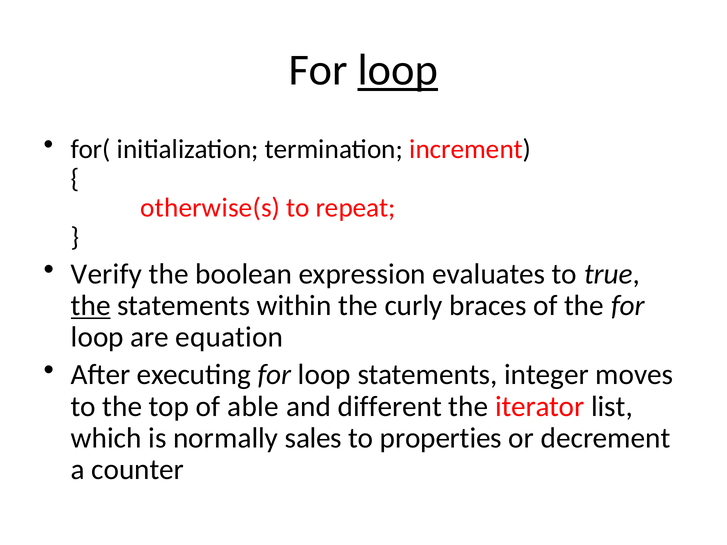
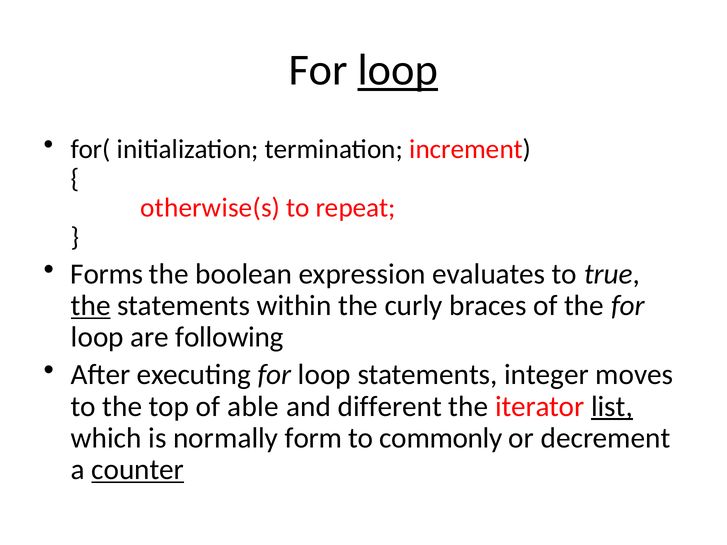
Verify: Verify -> Forms (107, 274)
equation: equation -> following (230, 337)
list underline: none -> present (612, 407)
sales: sales -> form (313, 438)
properties: properties -> commonly (441, 438)
counter underline: none -> present (138, 470)
